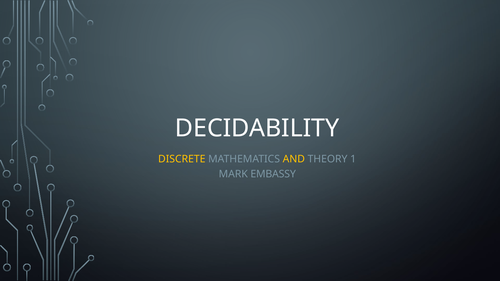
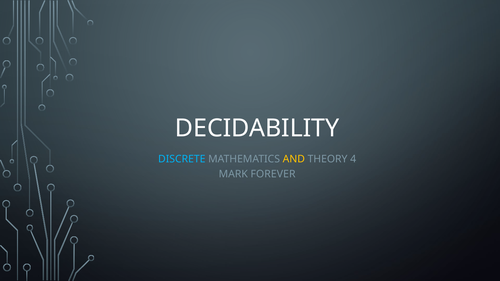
DISCRETE colour: yellow -> light blue (182, 159)
1: 1 -> 4 (353, 159)
EMBASSY: EMBASSY -> FOREVER (273, 174)
